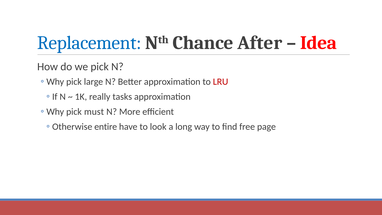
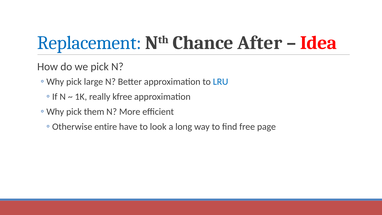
LRU colour: red -> blue (221, 82)
tasks: tasks -> kfree (122, 97)
must: must -> them (94, 112)
